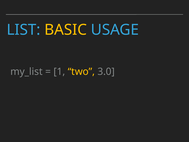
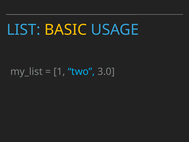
two colour: yellow -> light blue (81, 72)
